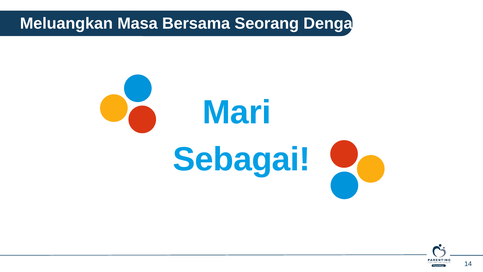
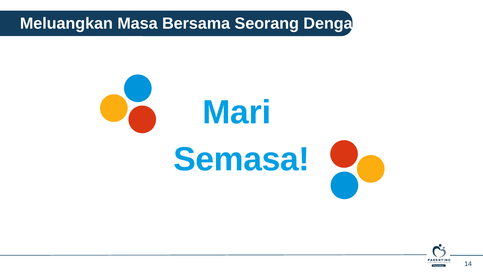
Sebagai: Sebagai -> Semasa (242, 159)
